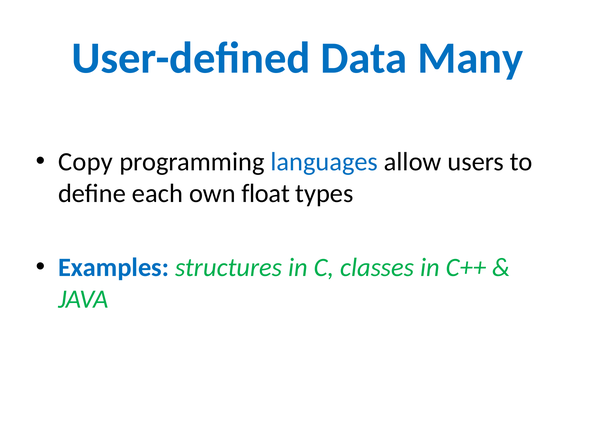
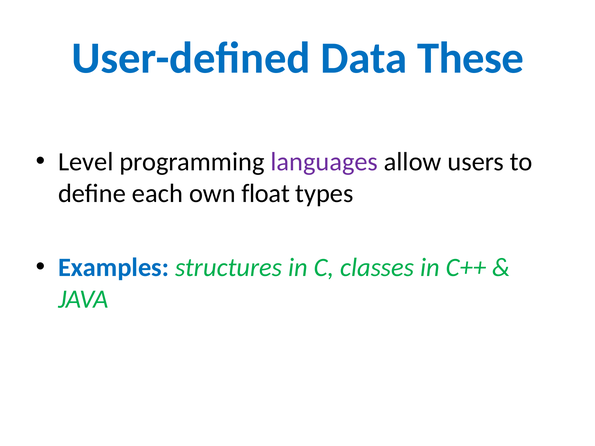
Many: Many -> These (471, 58)
Copy: Copy -> Level (86, 162)
languages colour: blue -> purple (324, 162)
